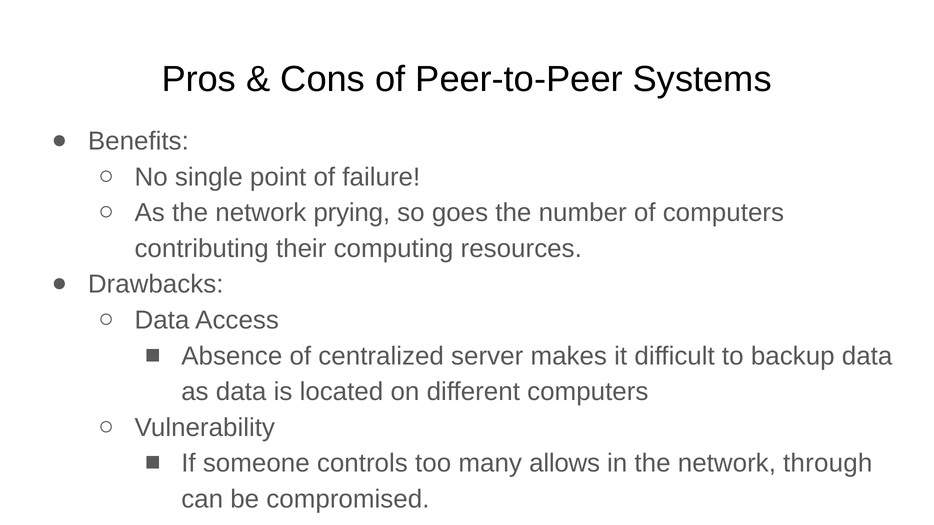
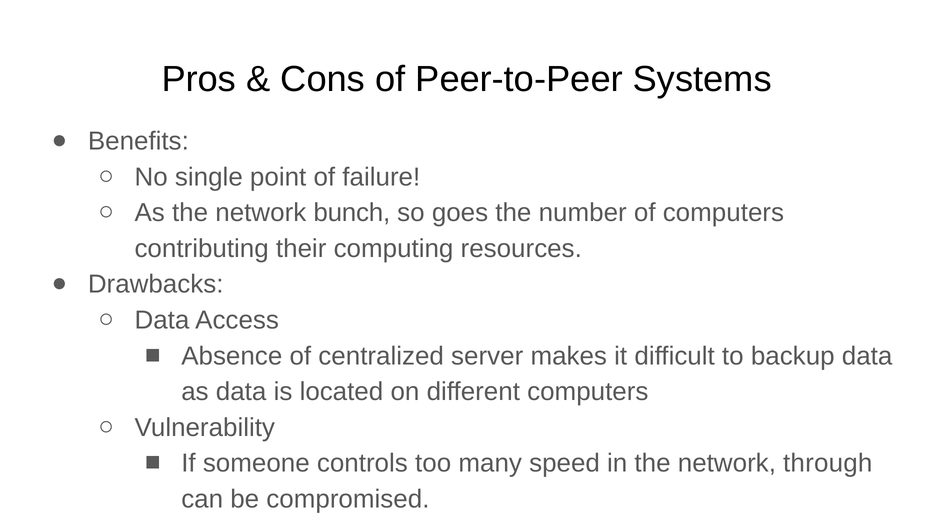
prying: prying -> bunch (352, 213)
allows: allows -> speed (565, 464)
